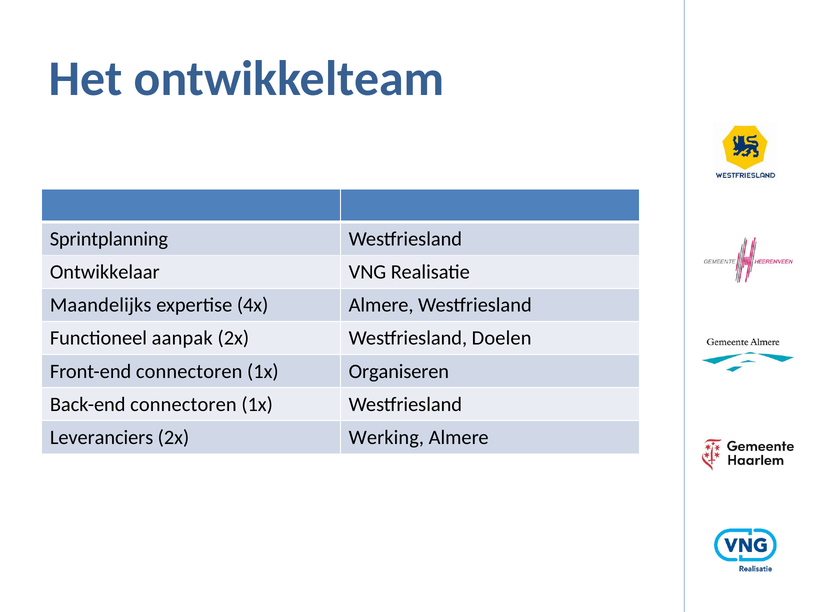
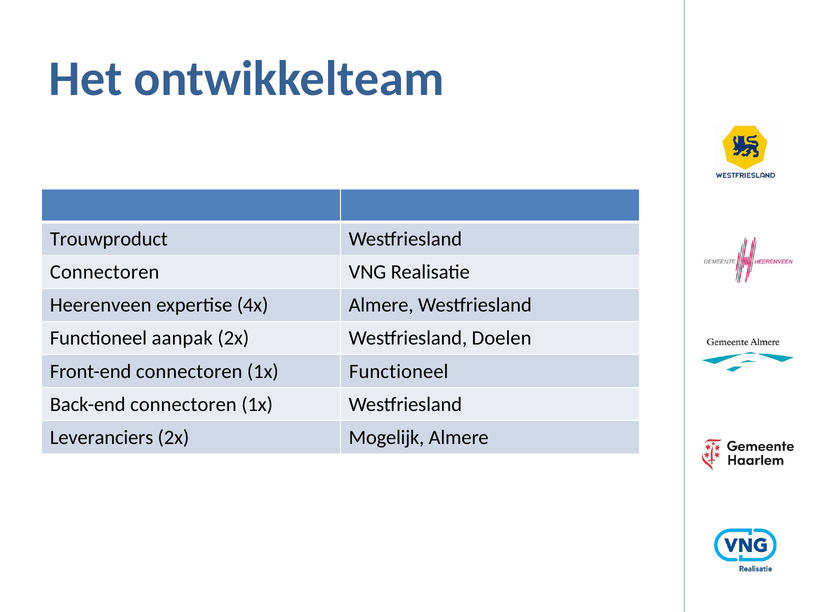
Sprintplanning: Sprintplanning -> Trouwproduct (109, 239)
Ontwikkelaar: Ontwikkelaar -> Connectoren (105, 272)
Maandelijks: Maandelijks -> Heerenveen (101, 305)
1x Organiseren: Organiseren -> Functioneel (399, 371)
Werking: Werking -> Mogelijk (386, 437)
